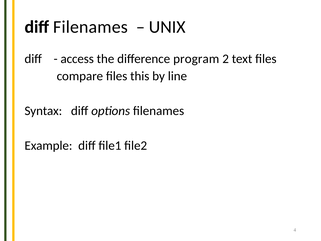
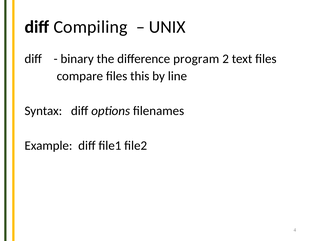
diff Filenames: Filenames -> Compiling (90, 27)
access: access -> binary (77, 59)
